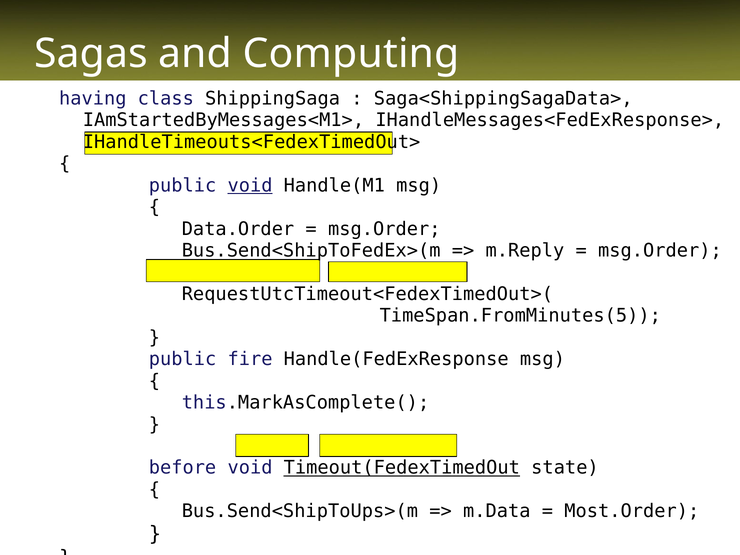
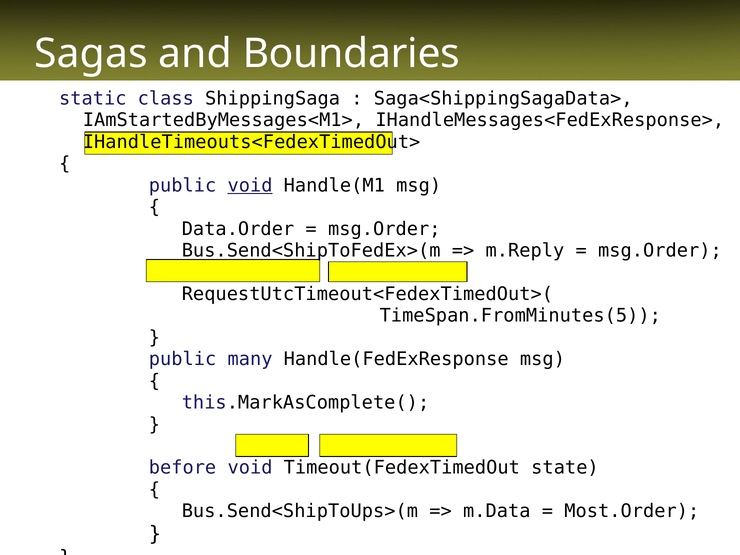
Computing: Computing -> Boundaries (351, 54)
having: having -> static (93, 98)
fire: fire -> many (250, 359)
Timeout(FedexTimedOut underline: present -> none (402, 468)
